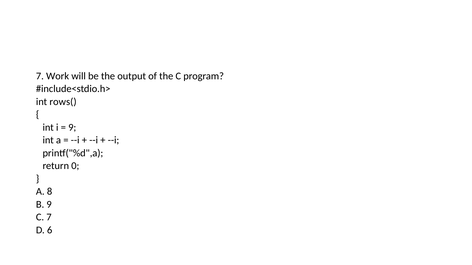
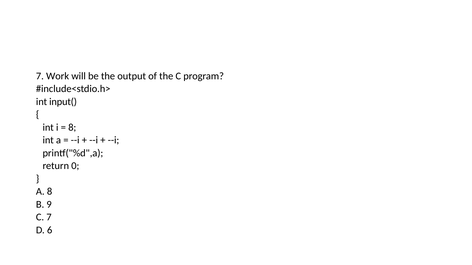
rows(: rows( -> input( (63, 102)
9: 9 -> 8 (72, 128)
